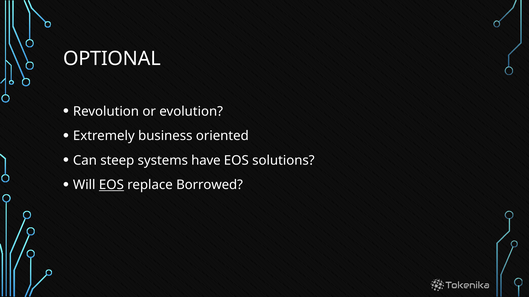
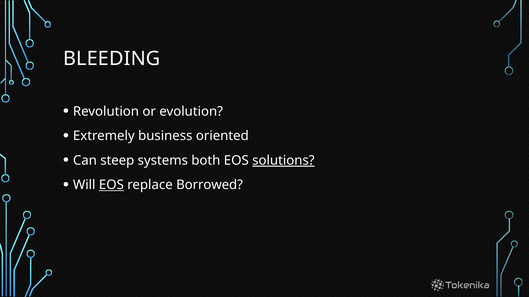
OPTIONAL: OPTIONAL -> BLEEDING (112, 59)
have: have -> both (206, 161)
solutions underline: none -> present (283, 161)
